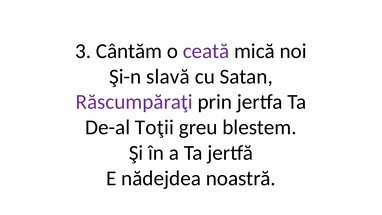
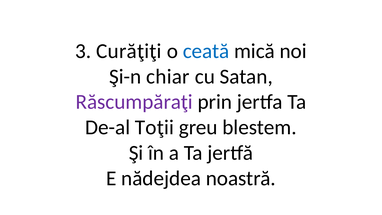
Cântăm: Cântăm -> Curăţiţi (129, 51)
ceată colour: purple -> blue (206, 51)
slavă: slavă -> chiar (168, 76)
